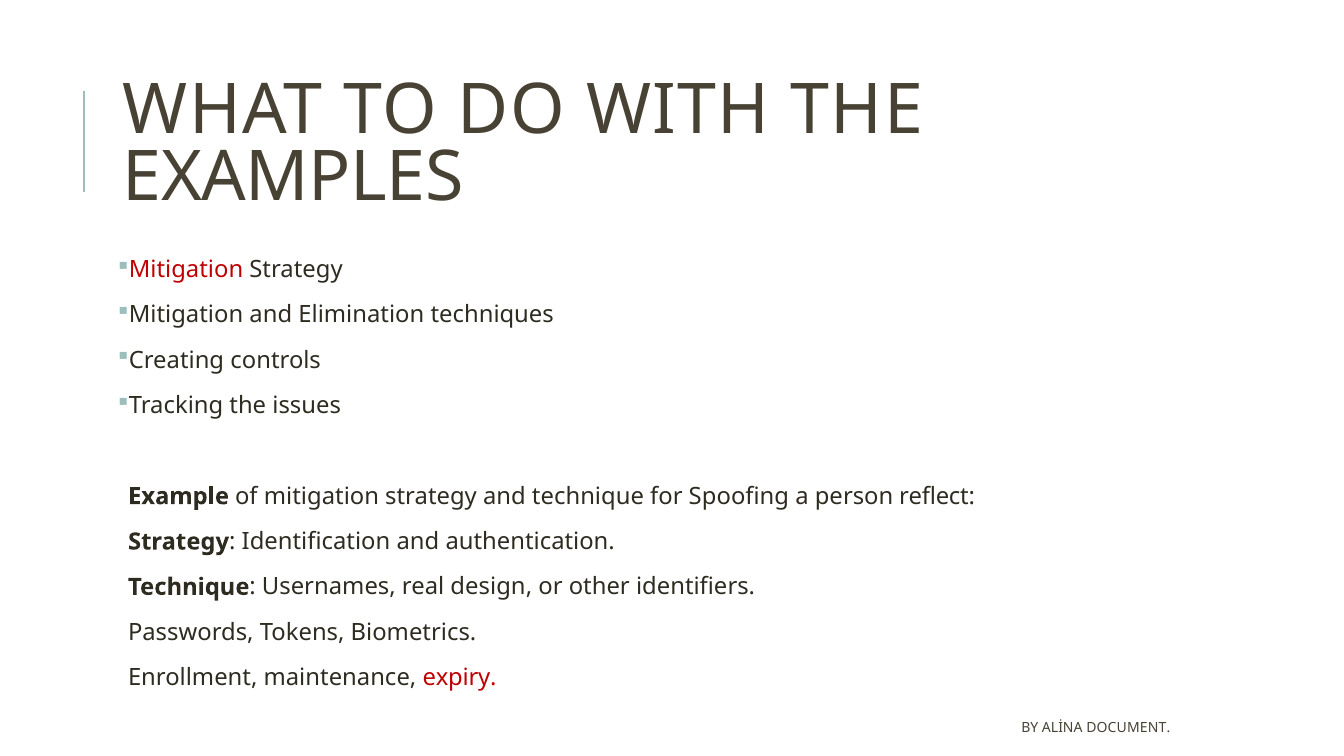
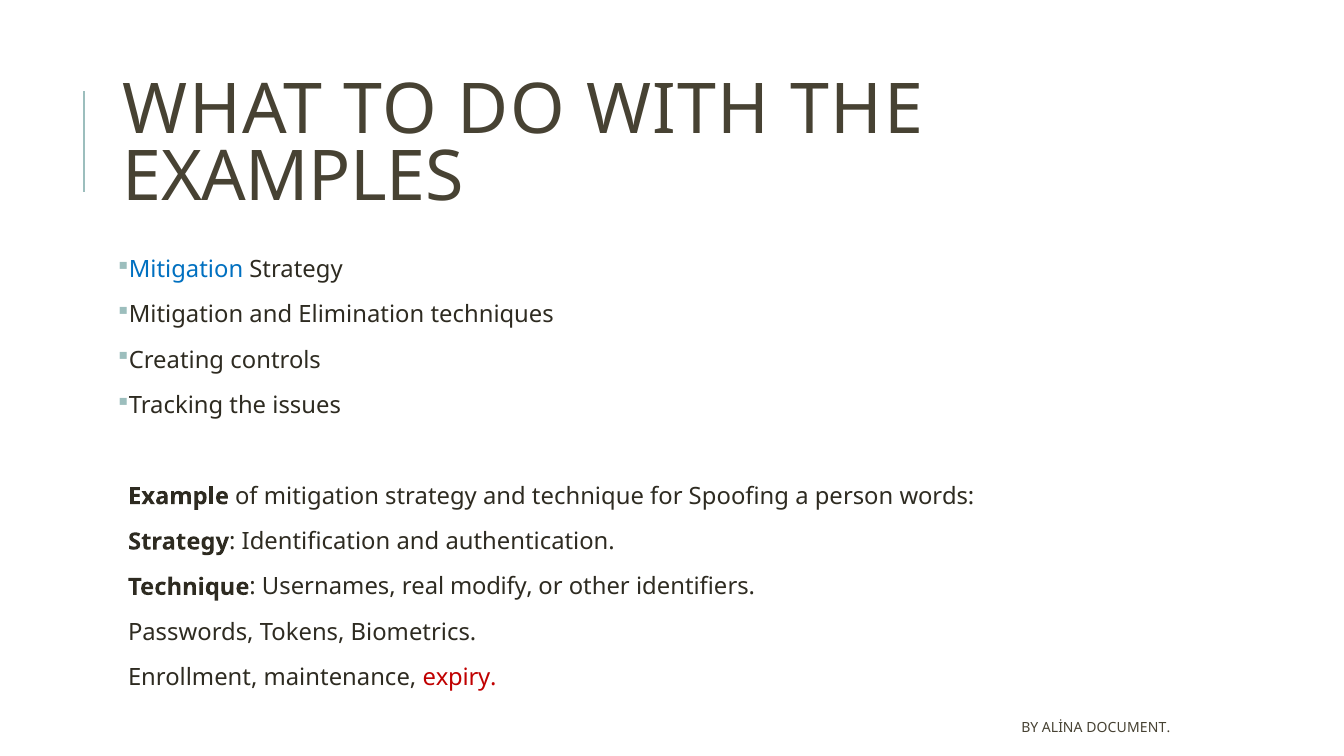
Mitigation colour: red -> blue (186, 270)
reflect: reflect -> words (937, 496)
design: design -> modify (491, 587)
